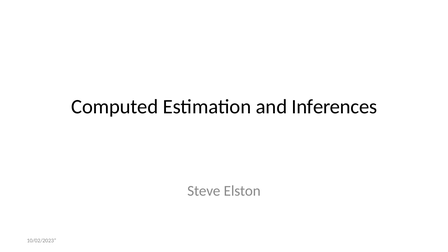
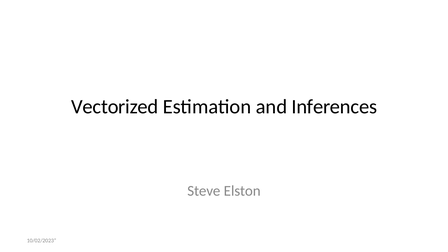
Computed: Computed -> Vectorized (115, 107)
